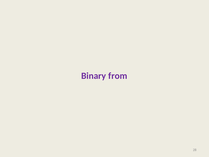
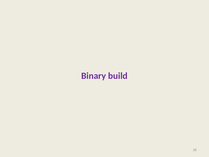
from: from -> build (118, 76)
